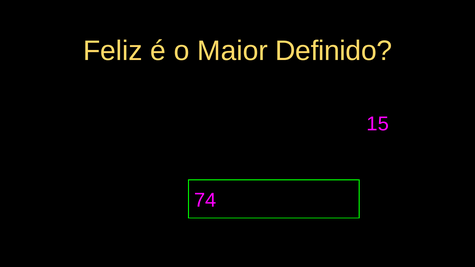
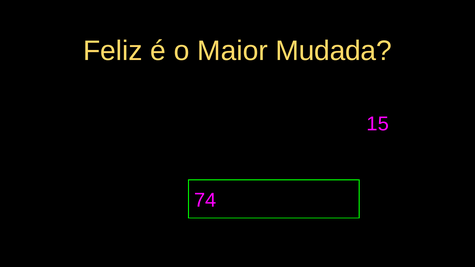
Definido: Definido -> Mudada (334, 51)
